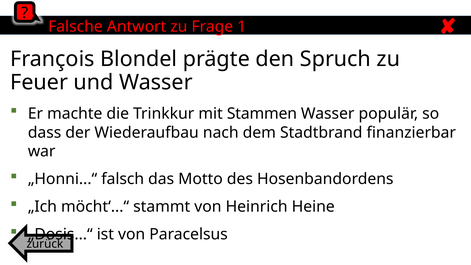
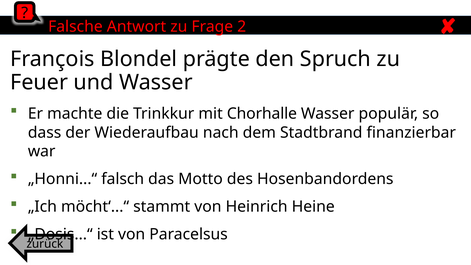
1: 1 -> 2 (242, 27)
Stammen: Stammen -> Chorhalle (262, 114)
